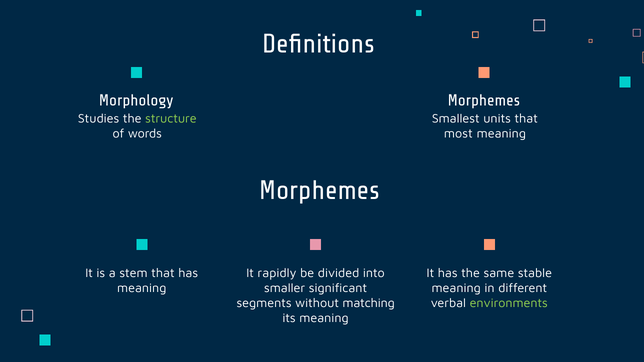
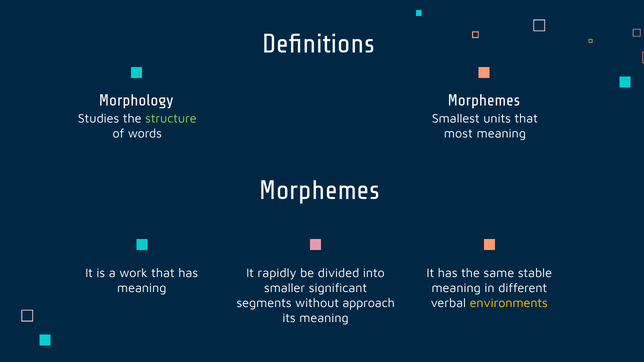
stem: stem -> work (134, 273)
matching: matching -> approach (369, 303)
environments colour: light green -> yellow (509, 303)
